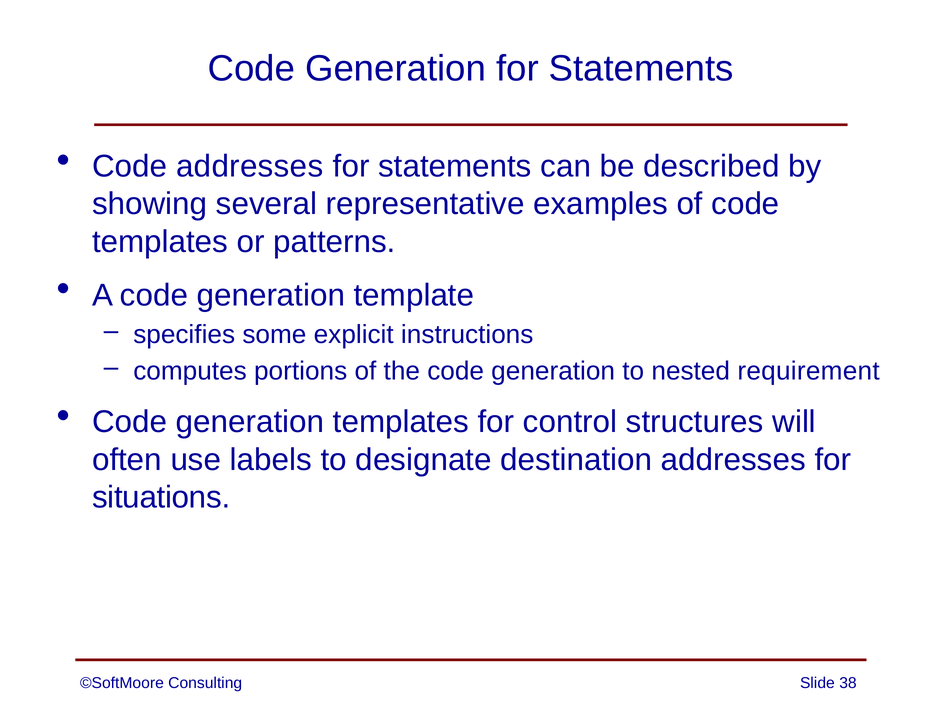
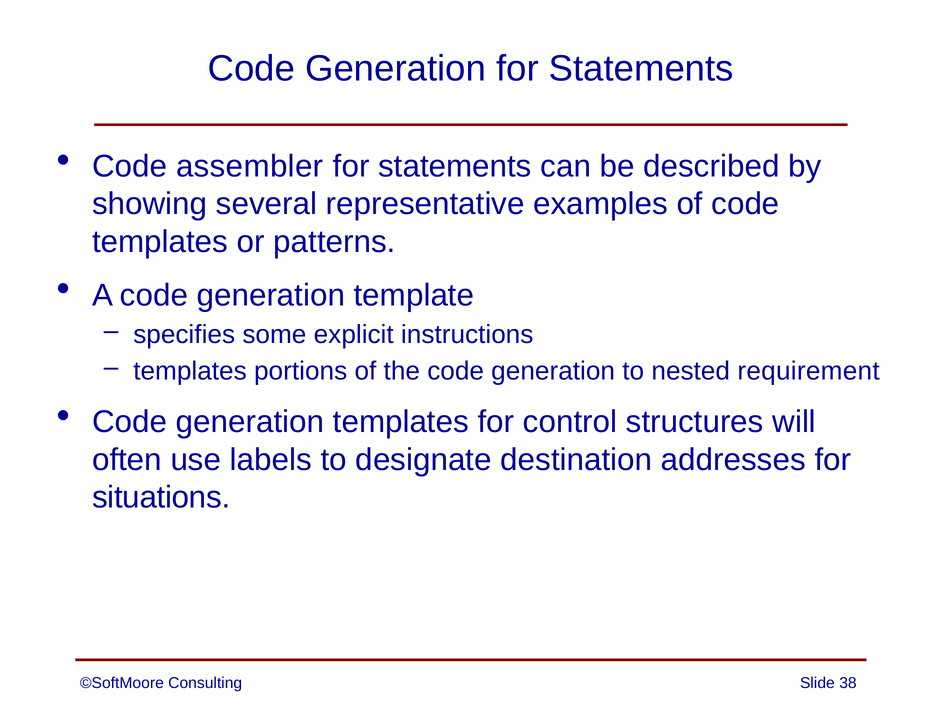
Code addresses: addresses -> assembler (250, 166)
computes: computes -> templates (190, 371)
